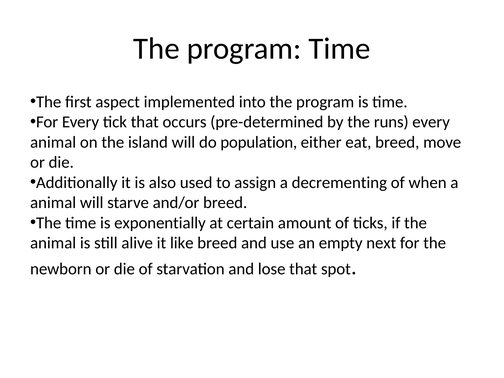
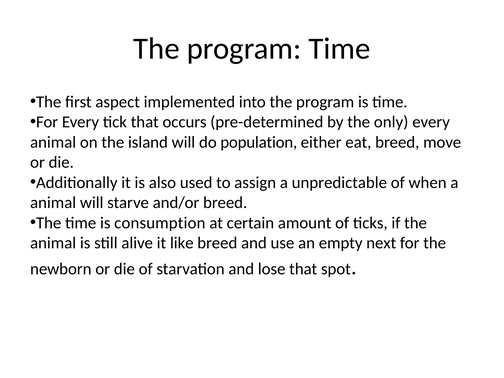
runs: runs -> only (391, 122)
decrementing: decrementing -> unpredictable (339, 183)
exponentially: exponentially -> consumption (160, 223)
